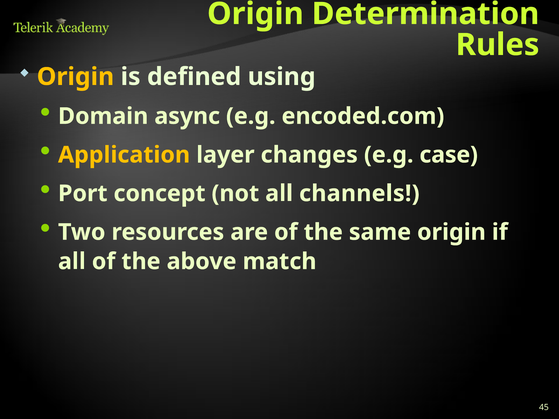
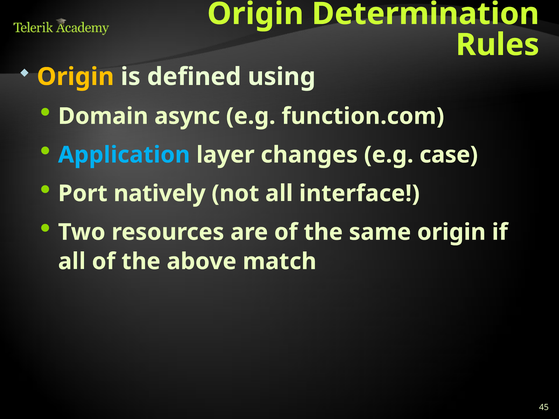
encoded.com: encoded.com -> function.com (363, 116)
Application colour: yellow -> light blue (124, 155)
concept: concept -> natively (160, 194)
channels: channels -> interface (359, 194)
